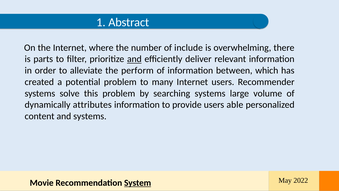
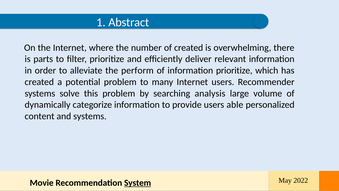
of include: include -> created (189, 48)
and underline: present -> none (134, 59)
information between: between -> prioritize (234, 70)
searching systems: systems -> analysis (210, 93)
attributes: attributes -> categorize (92, 105)
